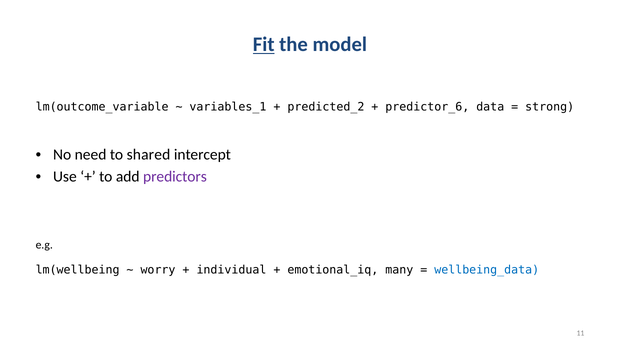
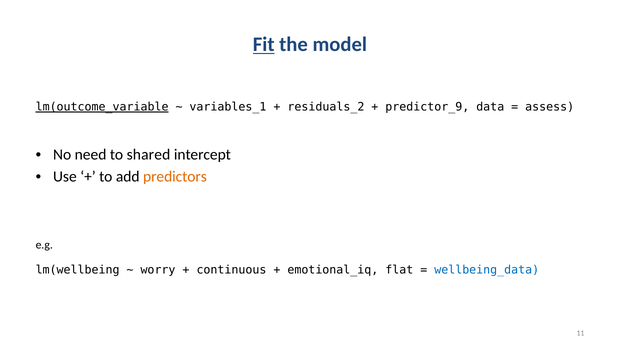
lm(outcome_variable underline: none -> present (102, 107)
predicted_2: predicted_2 -> residuals_2 (326, 107)
predictor_6: predictor_6 -> predictor_9 (427, 107)
strong: strong -> assess (550, 107)
predictors colour: purple -> orange (175, 176)
individual: individual -> continuous (231, 270)
many: many -> flat (399, 270)
